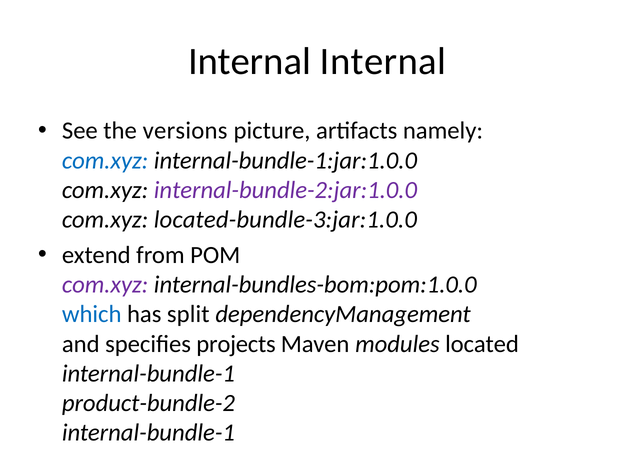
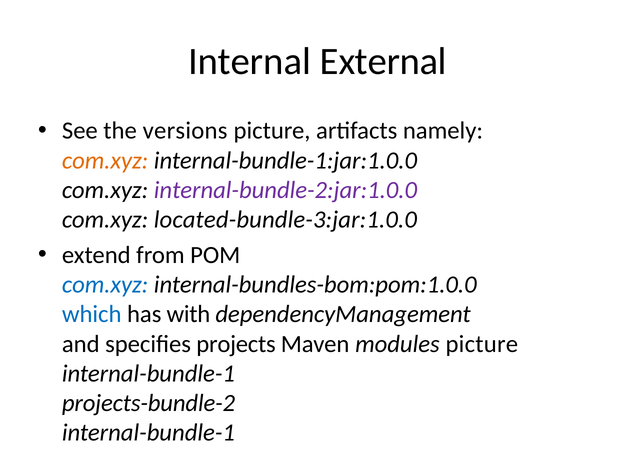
Internal Internal: Internal -> External (383, 61)
com.xyz colour: blue -> orange (105, 160)
com.xyz colour: purple -> blue (105, 285)
split: split -> with (188, 314)
modules located: located -> picture (482, 344)
product-bundle-2: product-bundle-2 -> projects-bundle-2 (148, 403)
